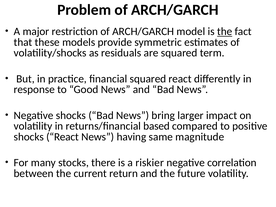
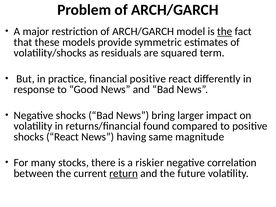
financial squared: squared -> positive (148, 79)
based: based -> found (157, 126)
return underline: none -> present (124, 173)
